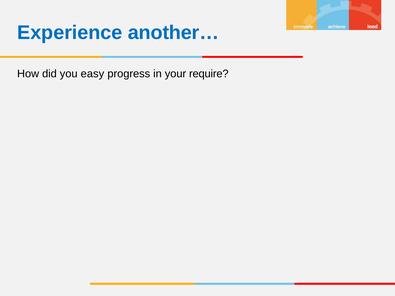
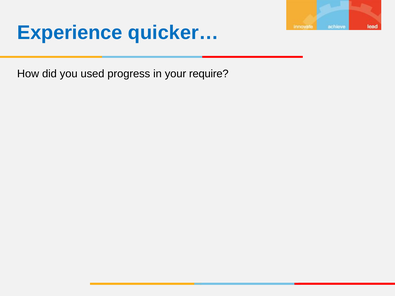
another…: another… -> quicker… (173, 33)
easy: easy -> used (92, 74)
